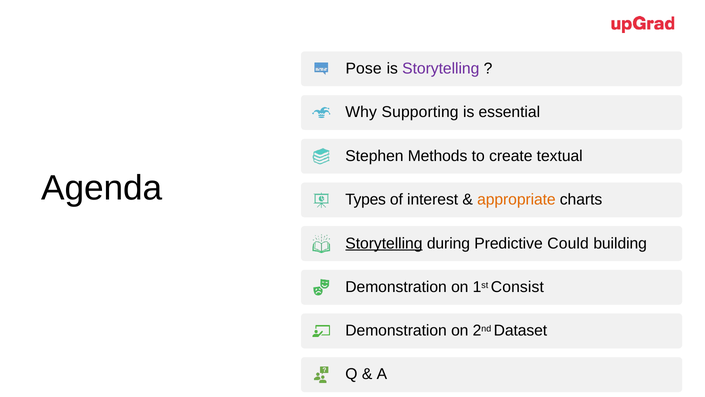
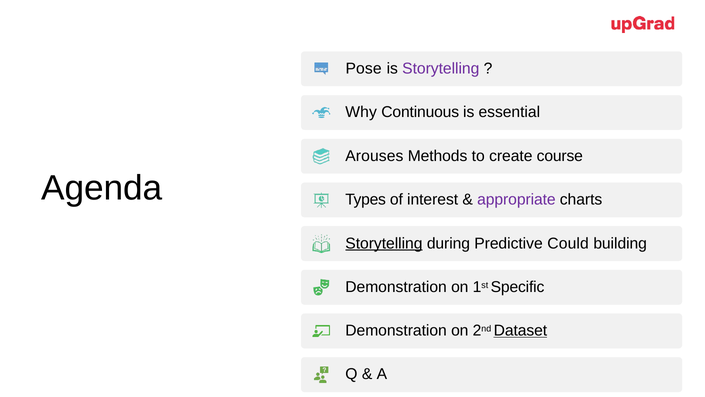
Supporting: Supporting -> Continuous (420, 112)
Stephen: Stephen -> Arouses (374, 156)
textual: textual -> course (560, 156)
appropriate colour: orange -> purple (516, 200)
Consist: Consist -> Specific (518, 287)
Dataset underline: none -> present (520, 331)
